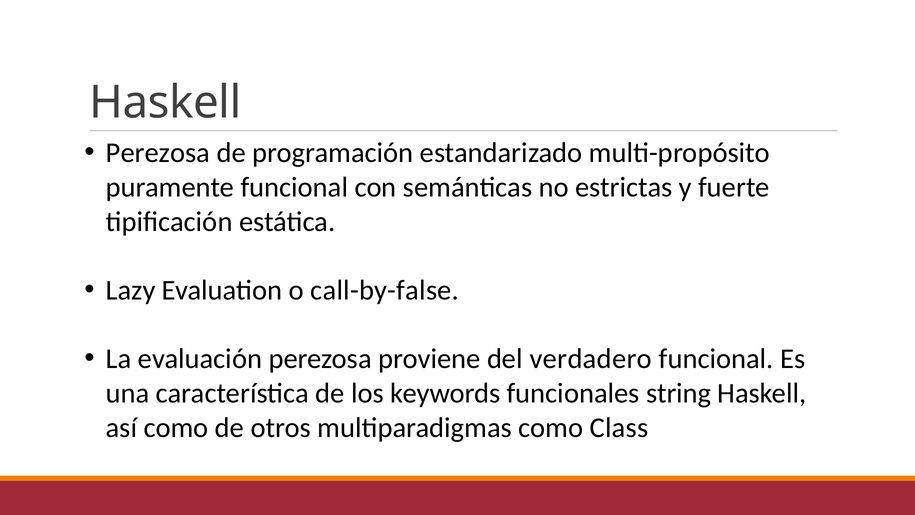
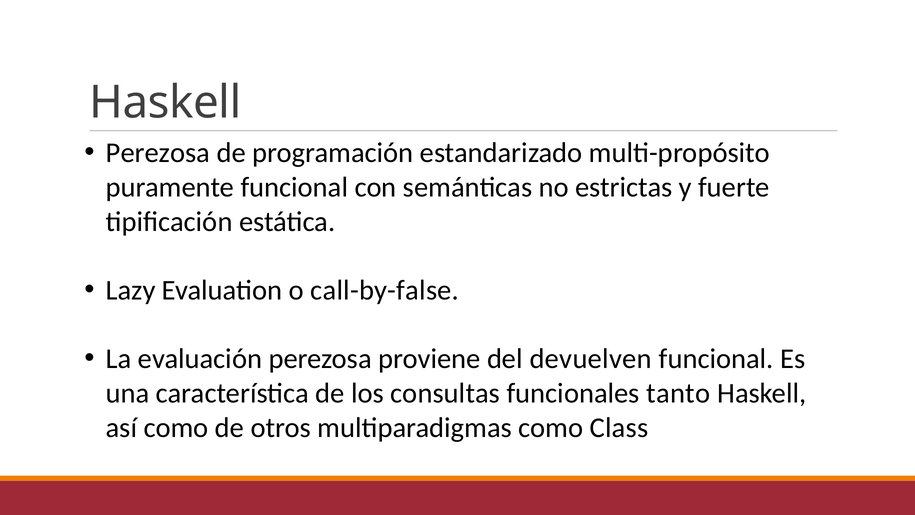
verdadero: verdadero -> devuelven (591, 359)
keywords: keywords -> consultas (445, 393)
string: string -> tanto (678, 393)
